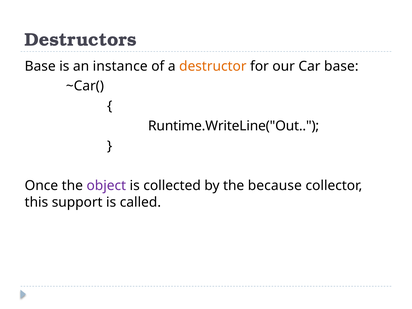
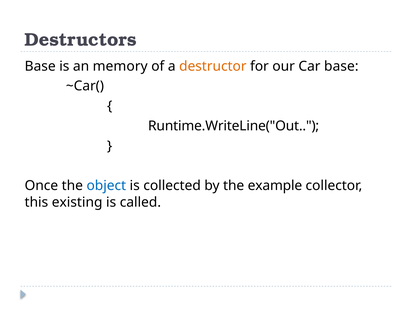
instance: instance -> memory (120, 66)
object colour: purple -> blue (106, 186)
because: because -> example (275, 186)
support: support -> existing (77, 202)
